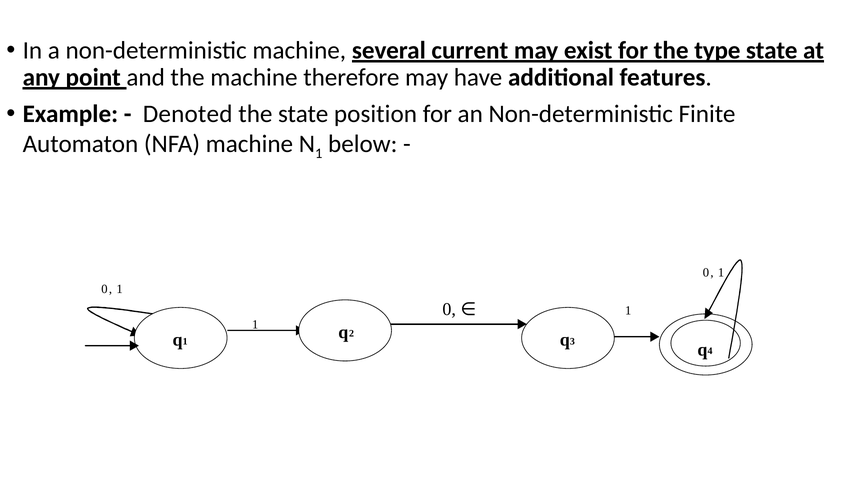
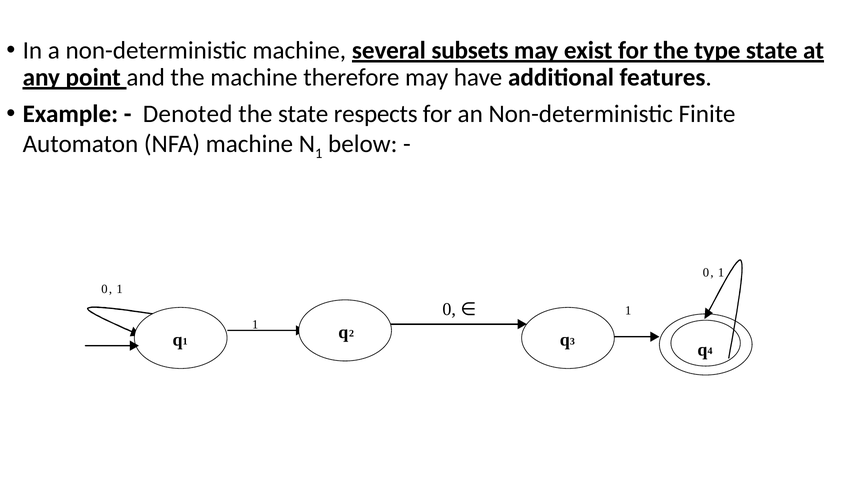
current: current -> subsets (470, 50)
position: position -> respects (376, 114)
